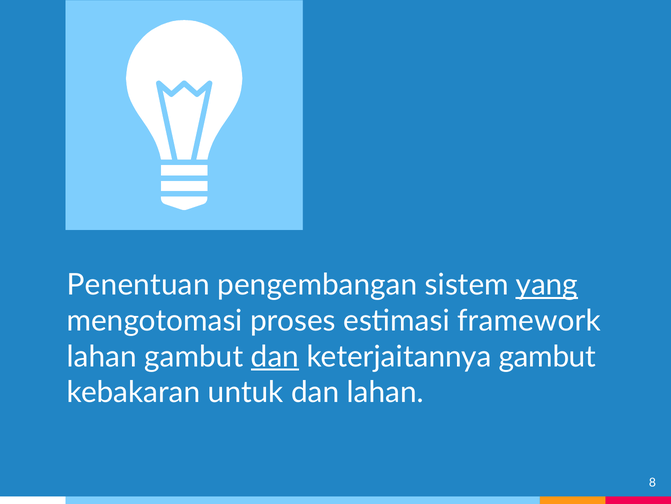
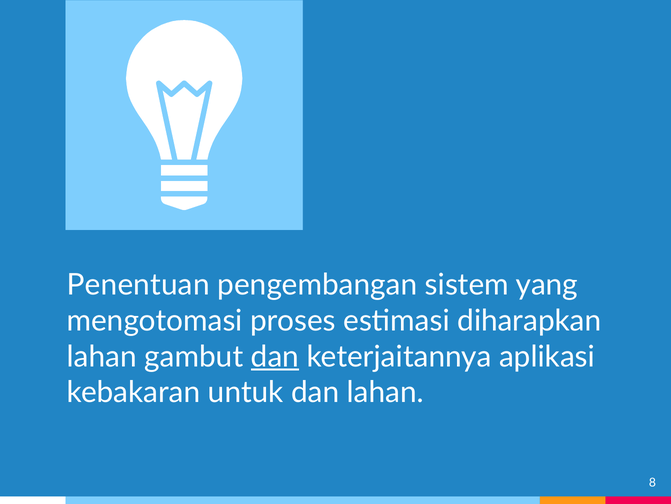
yang underline: present -> none (547, 285)
framework: framework -> diharapkan (529, 320)
keterjaitannya gambut: gambut -> aplikasi (547, 356)
